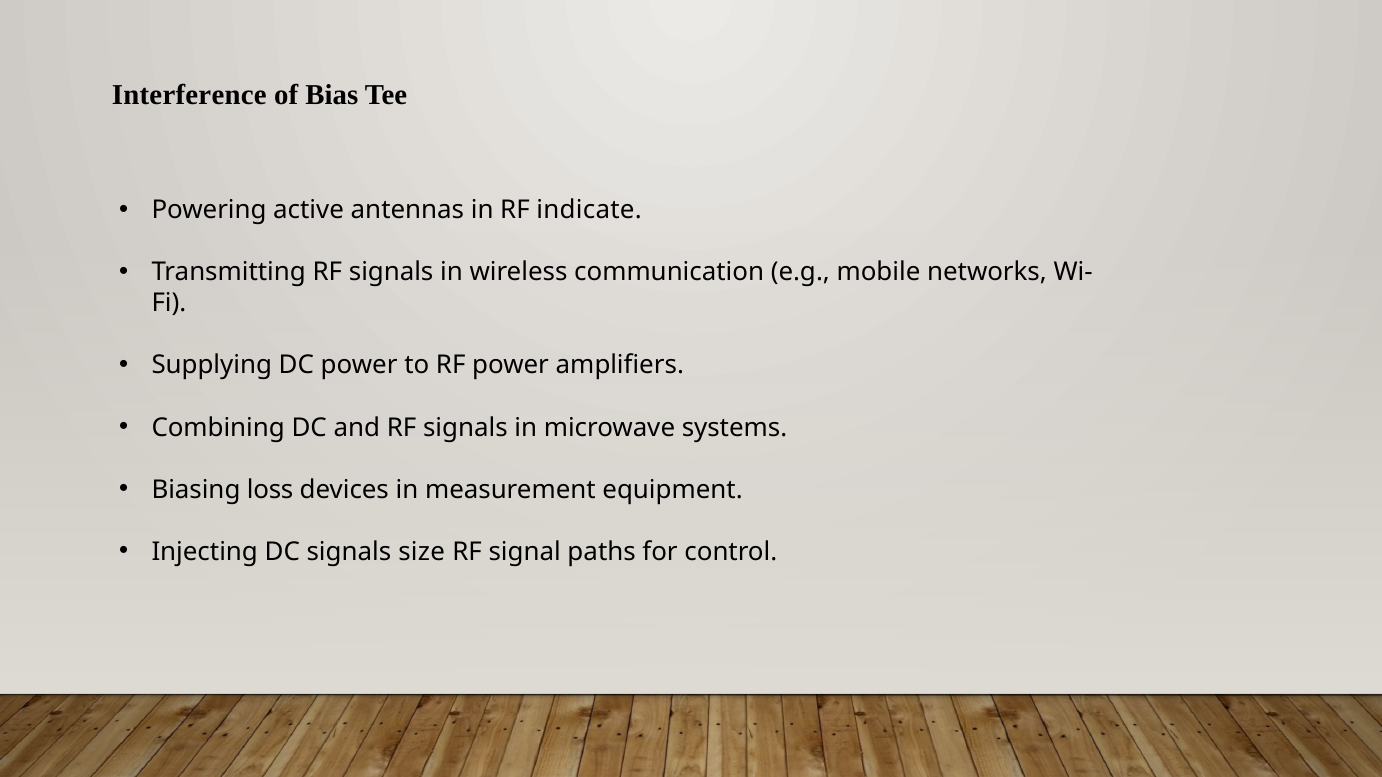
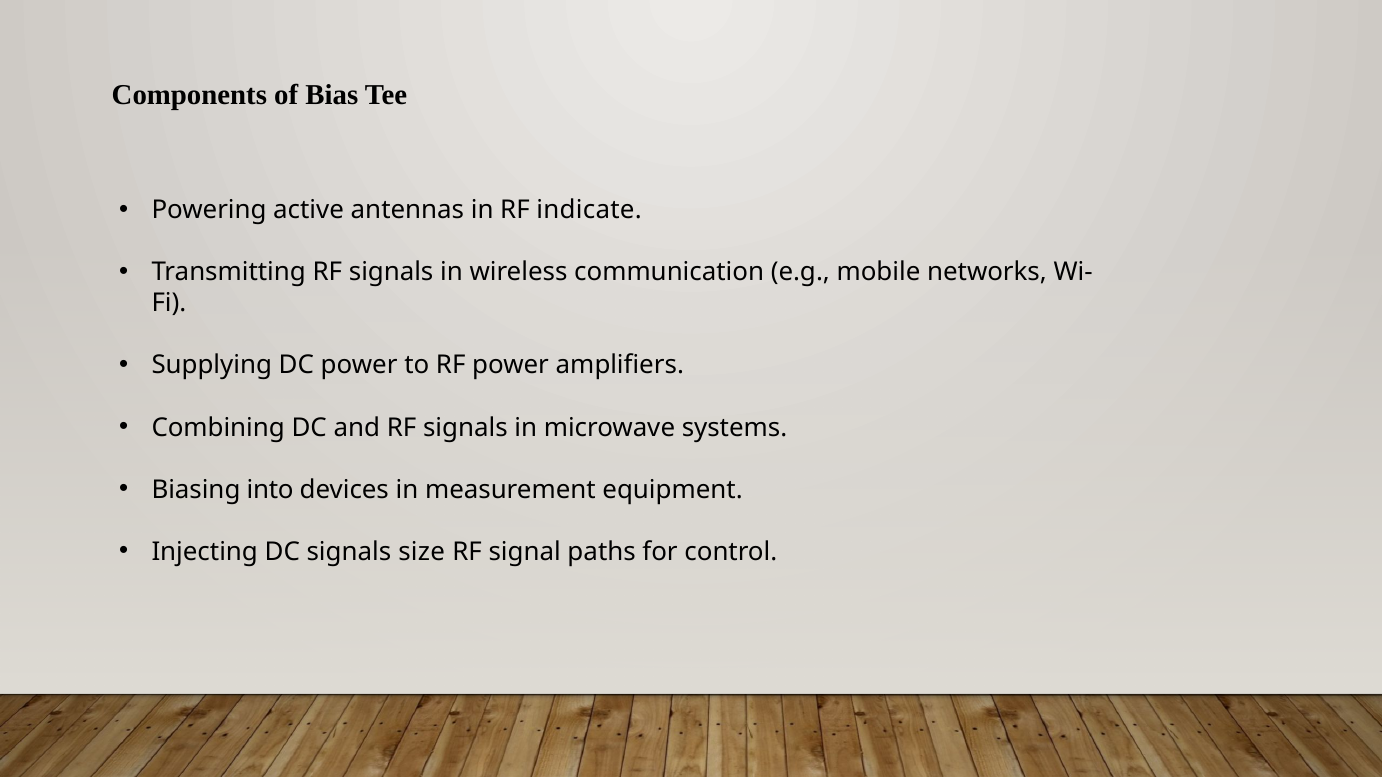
Interference: Interference -> Components (189, 95)
loss: loss -> into (270, 490)
